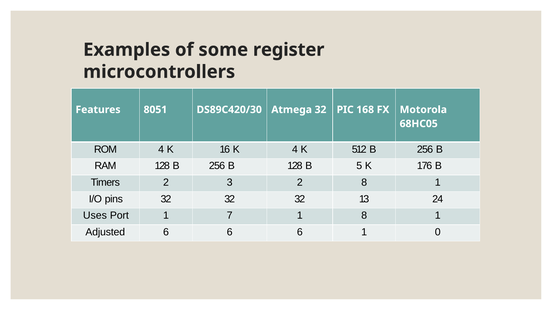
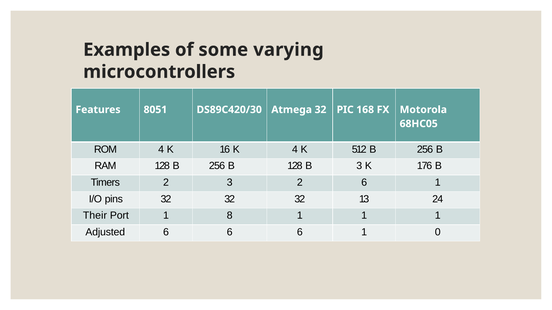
register: register -> varying (288, 50)
B 5: 5 -> 3 (359, 166)
2 8: 8 -> 6 (364, 183)
Uses: Uses -> Their (95, 216)
7: 7 -> 8 (230, 216)
8: 8 -> 1 (364, 216)
